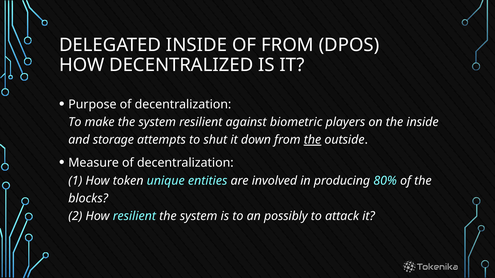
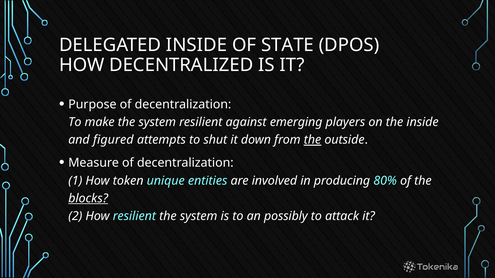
OF FROM: FROM -> STATE (288, 45)
biometric: biometric -> emerging (296, 122)
storage: storage -> figured (113, 140)
blocks underline: none -> present (88, 199)
